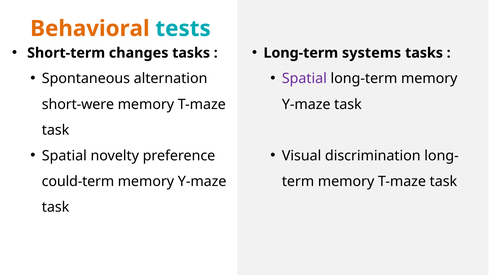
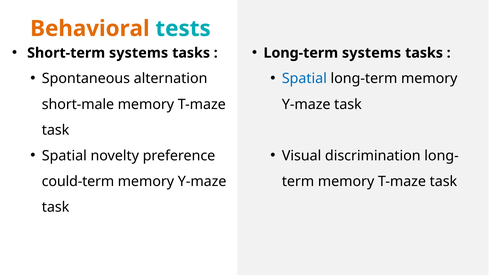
Short-term changes: changes -> systems (139, 53)
Spatial colour: purple -> blue (304, 79)
short-were: short-were -> short-male (78, 104)
